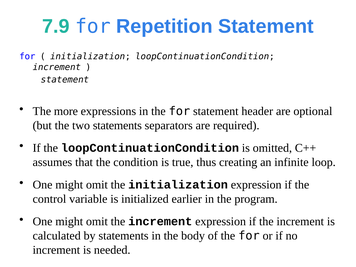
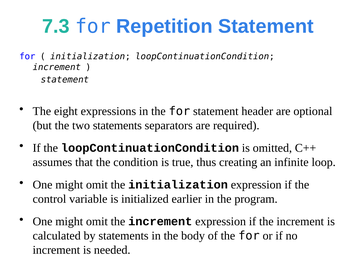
7.9: 7.9 -> 7.3 (56, 26)
more: more -> eight (66, 111)
